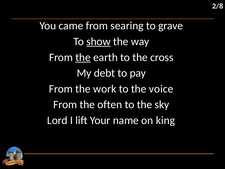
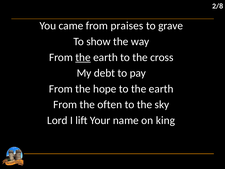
searing: searing -> praises (127, 26)
show underline: present -> none (98, 41)
work: work -> hope (105, 89)
to the voice: voice -> earth (161, 89)
